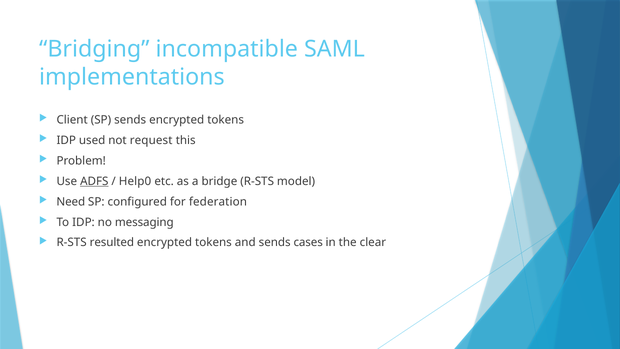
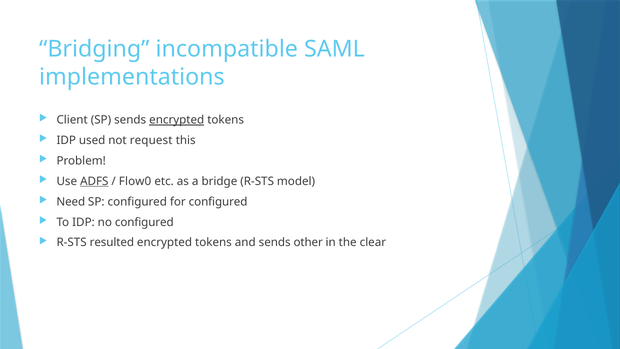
encrypted underline: none -> present (177, 120)
Help0: Help0 -> Flow0 (135, 181)
for federation: federation -> configured (218, 202)
no messaging: messaging -> configured (144, 222)
cases: cases -> other (308, 242)
